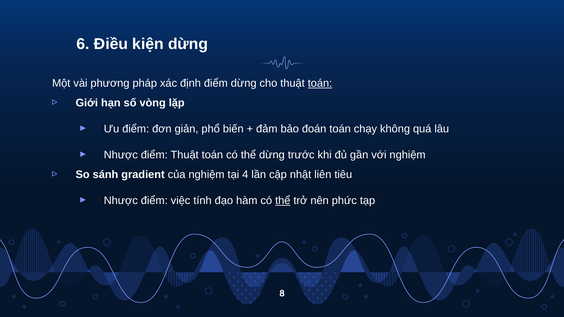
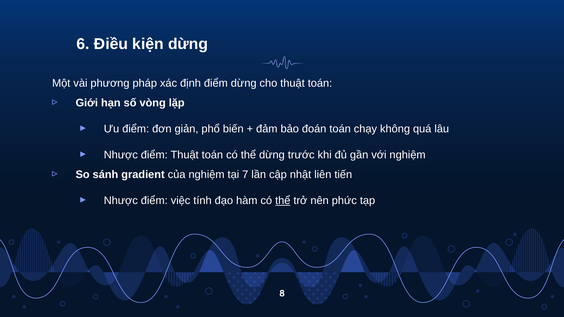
toán underline: present -> none (320, 83)
4: 4 -> 7 (245, 175)
tiêu: tiêu -> tiến (343, 175)
